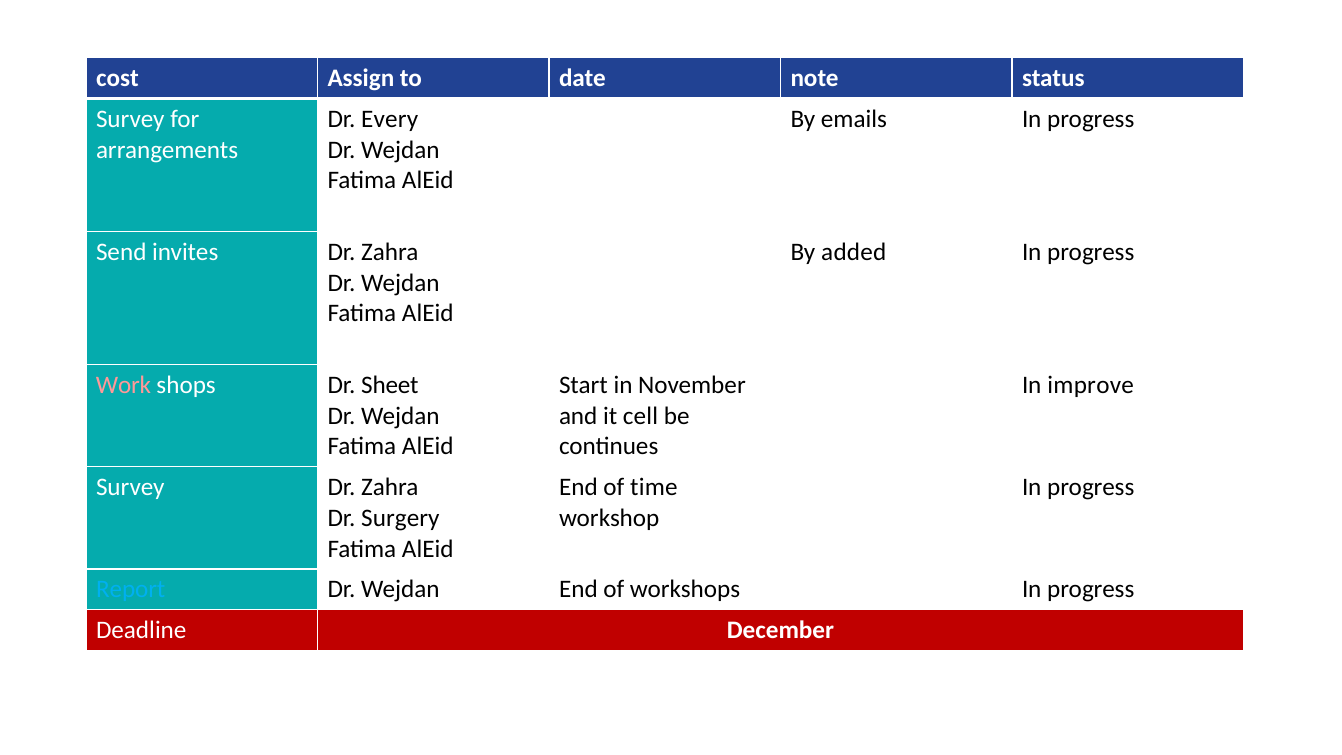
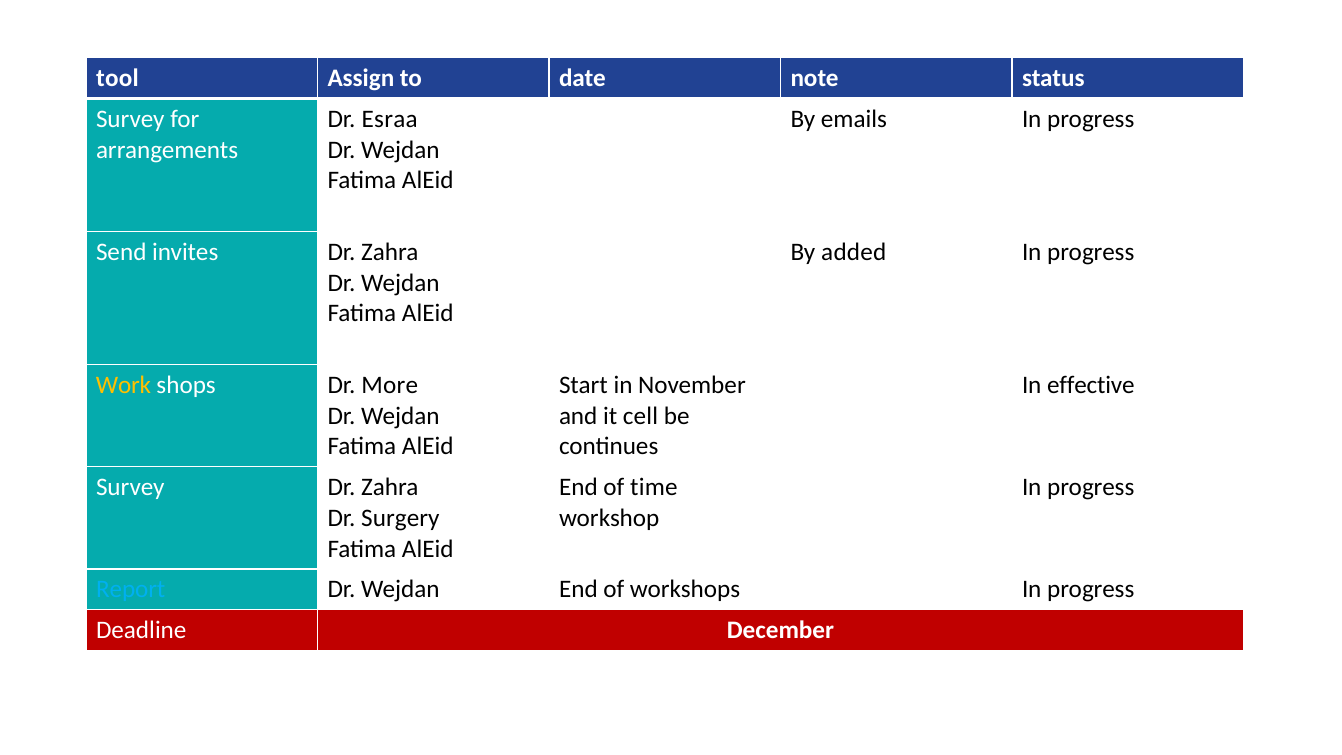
cost: cost -> tool (117, 78)
Every: Every -> Esraa (390, 119)
Work colour: pink -> yellow (124, 385)
Sheet: Sheet -> More (390, 385)
improve: improve -> effective (1091, 385)
